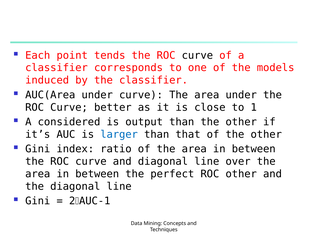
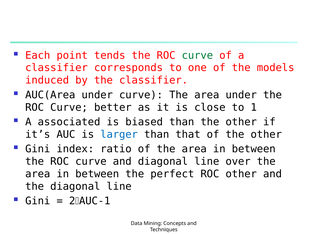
curve colour: black -> green (197, 55)
considered: considered -> associated (69, 122)
output: output -> biased (144, 122)
